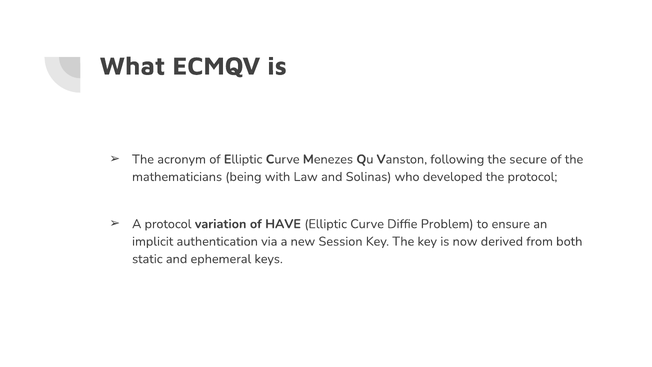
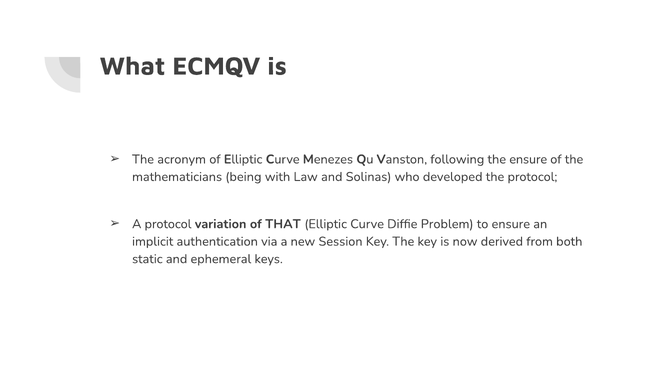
the secure: secure -> ensure (528, 159)
HAVE: HAVE -> THAT (283, 224)
